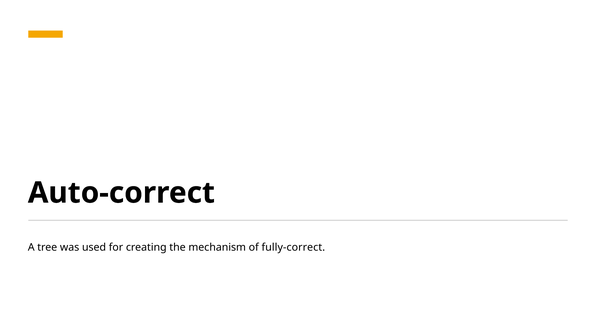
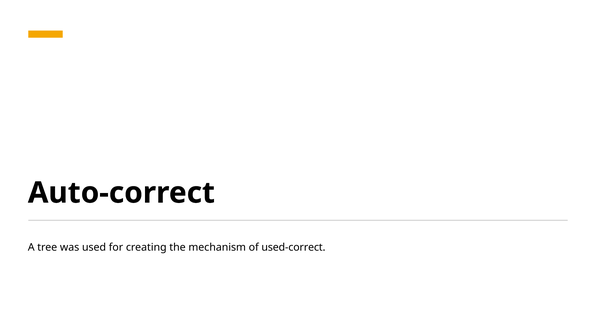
fully-correct: fully-correct -> used-correct (293, 248)
